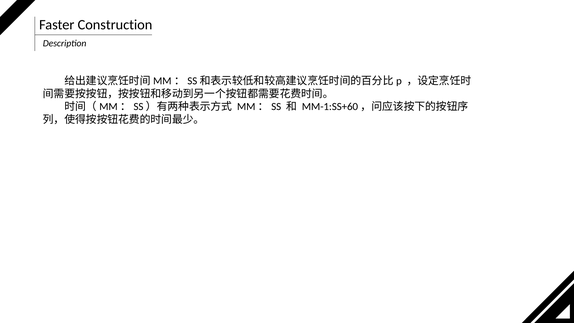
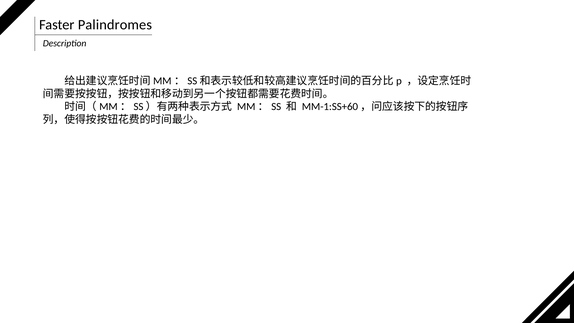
Construction: Construction -> Palindromes (115, 25)
